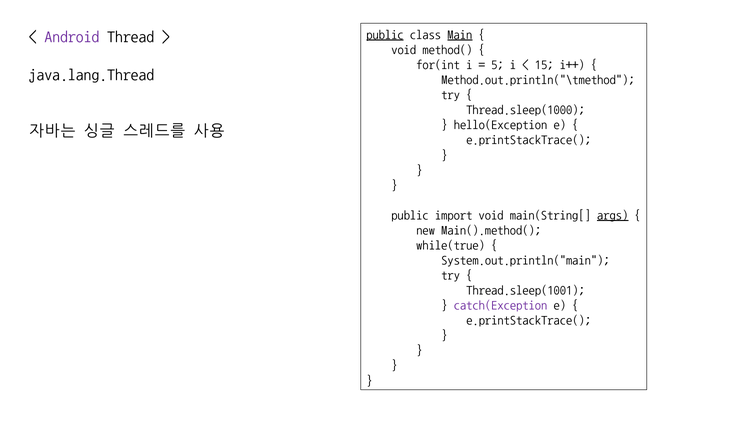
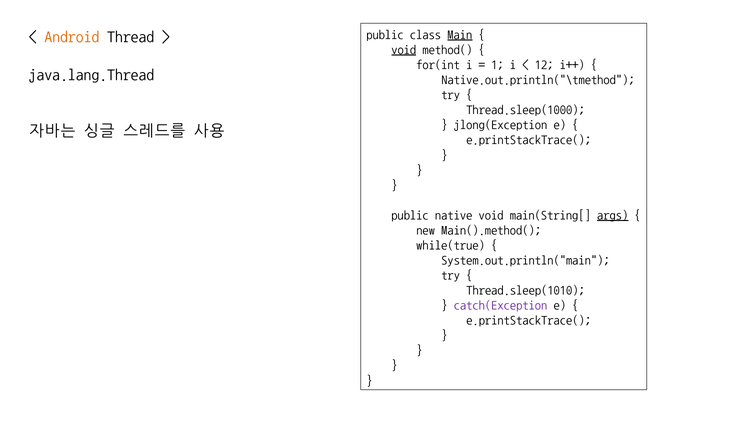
public underline: present -> none (385, 35)
Android colour: purple -> orange (72, 37)
void underline: none -> present (404, 50)
5: 5 -> 1 (497, 65)
15: 15 -> 12 (544, 65)
Method.out.println("\tmethod: Method.out.println("\tmethod -> Native.out.println("\tmethod (538, 80)
hello(Exception: hello(Exception -> jlong(Exception (501, 125)
import: import -> native (454, 215)
Thread.sleep(1001: Thread.sleep(1001 -> Thread.sleep(1010 (526, 290)
